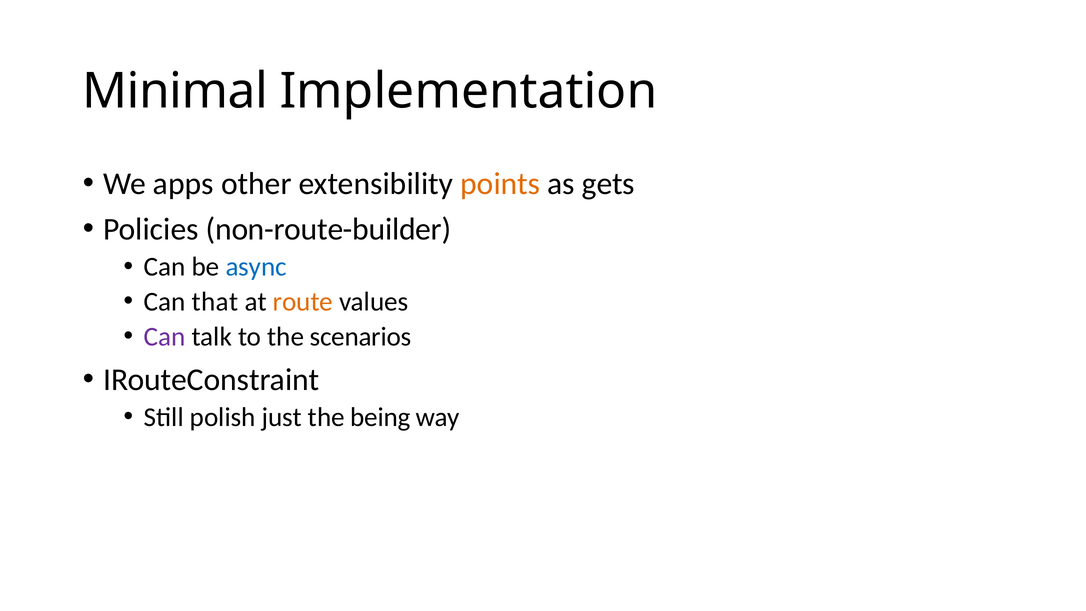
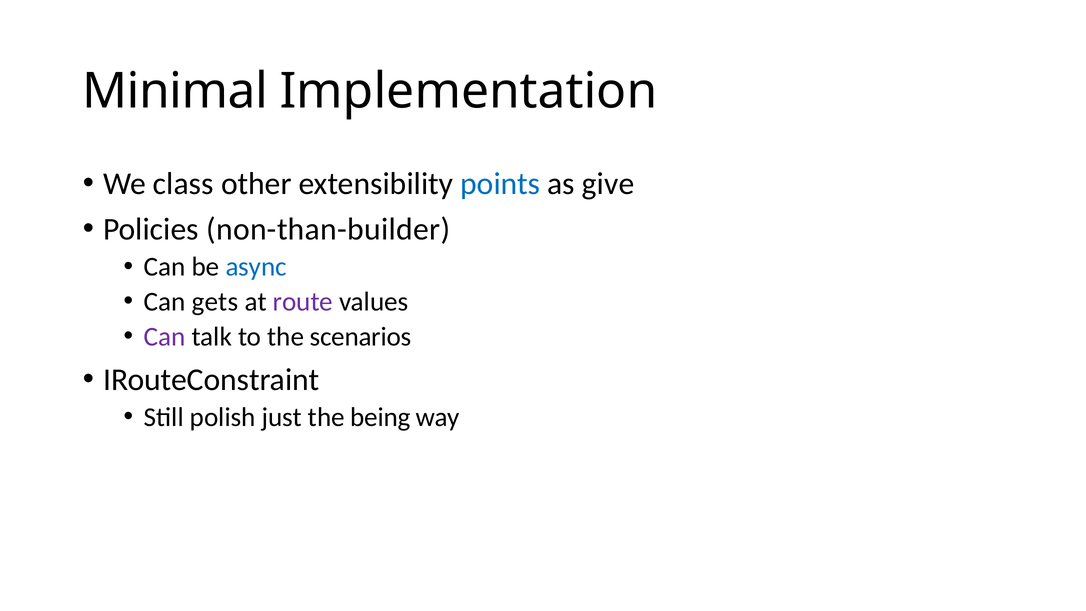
apps: apps -> class (183, 184)
points colour: orange -> blue (500, 184)
gets: gets -> give (608, 184)
non-route-builder: non-route-builder -> non-than-builder (328, 229)
that: that -> gets (215, 302)
route colour: orange -> purple (303, 302)
